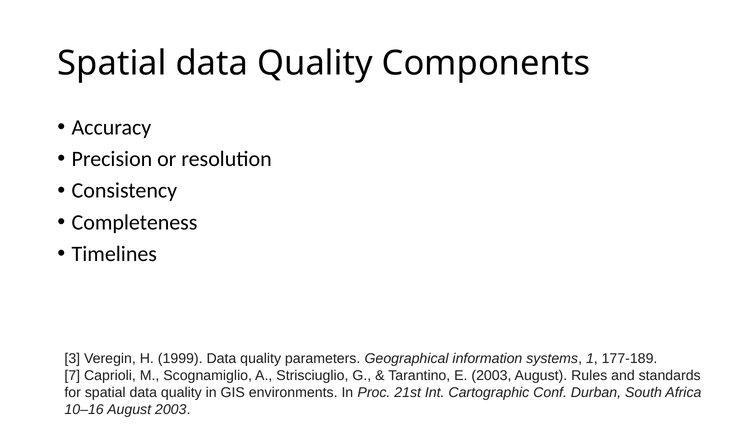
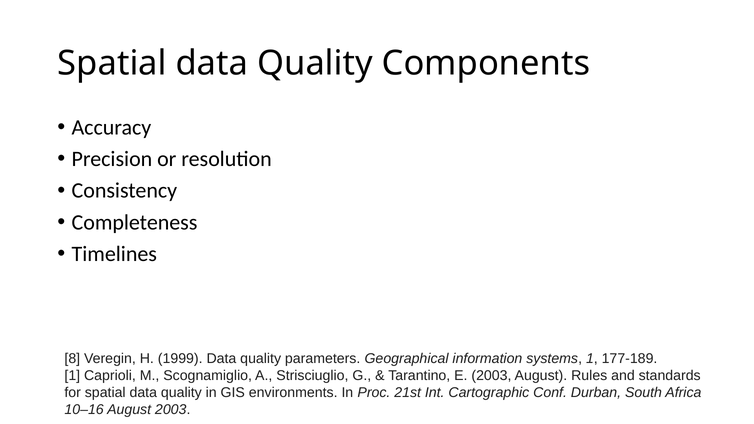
3: 3 -> 8 (72, 359)
7: 7 -> 1 (72, 376)
